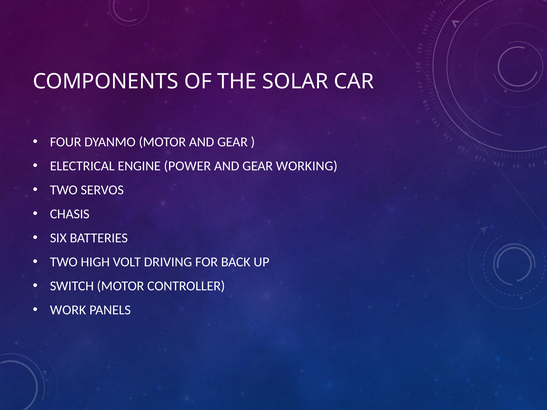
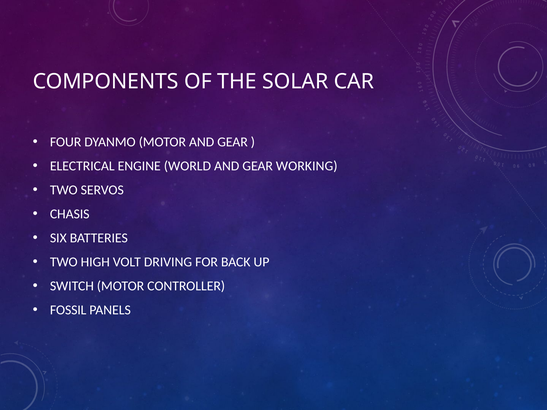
POWER: POWER -> WORLD (187, 166)
WORK: WORK -> FOSSIL (68, 310)
